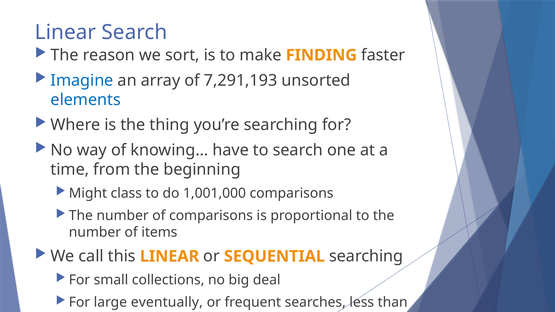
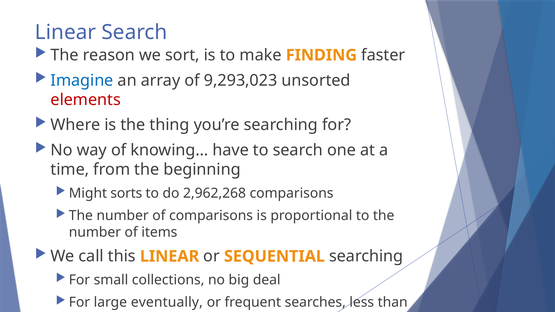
7,291,193: 7,291,193 -> 9,293,023 (241, 80)
elements colour: blue -> red (86, 100)
class: class -> sorts (126, 193)
1,001,000: 1,001,000 -> 2,962,268 (215, 193)
